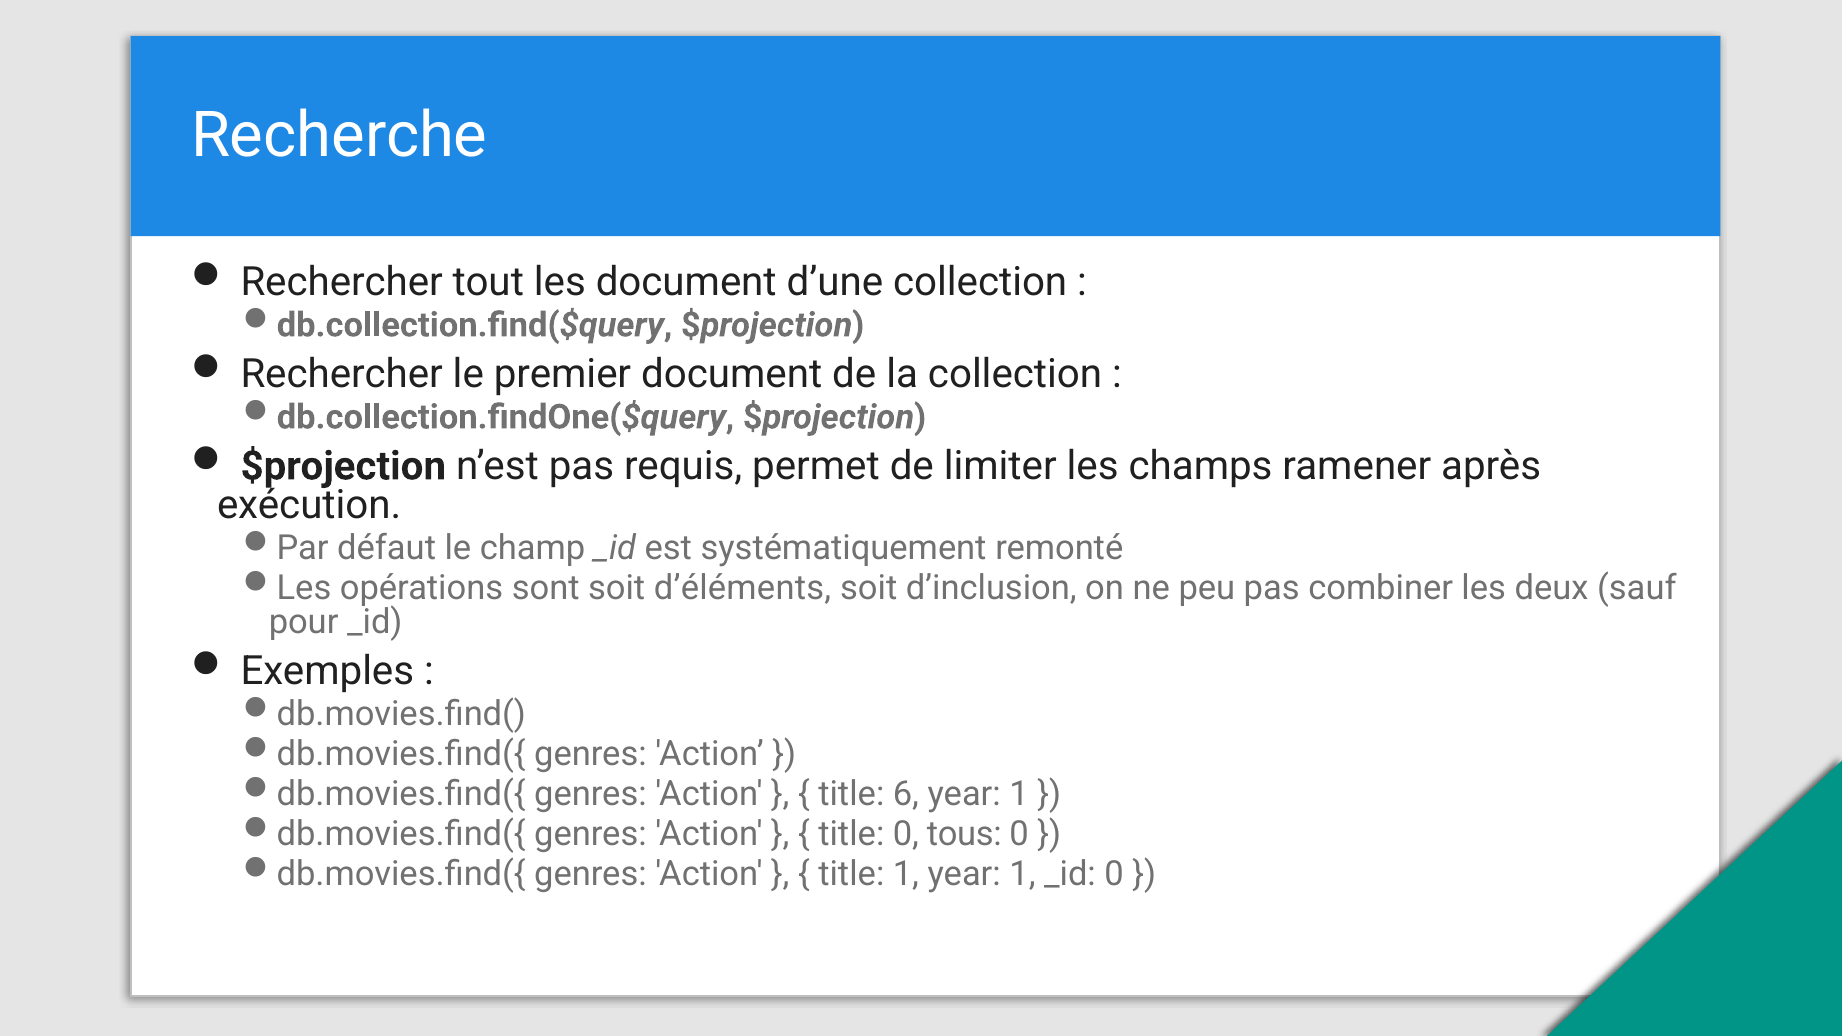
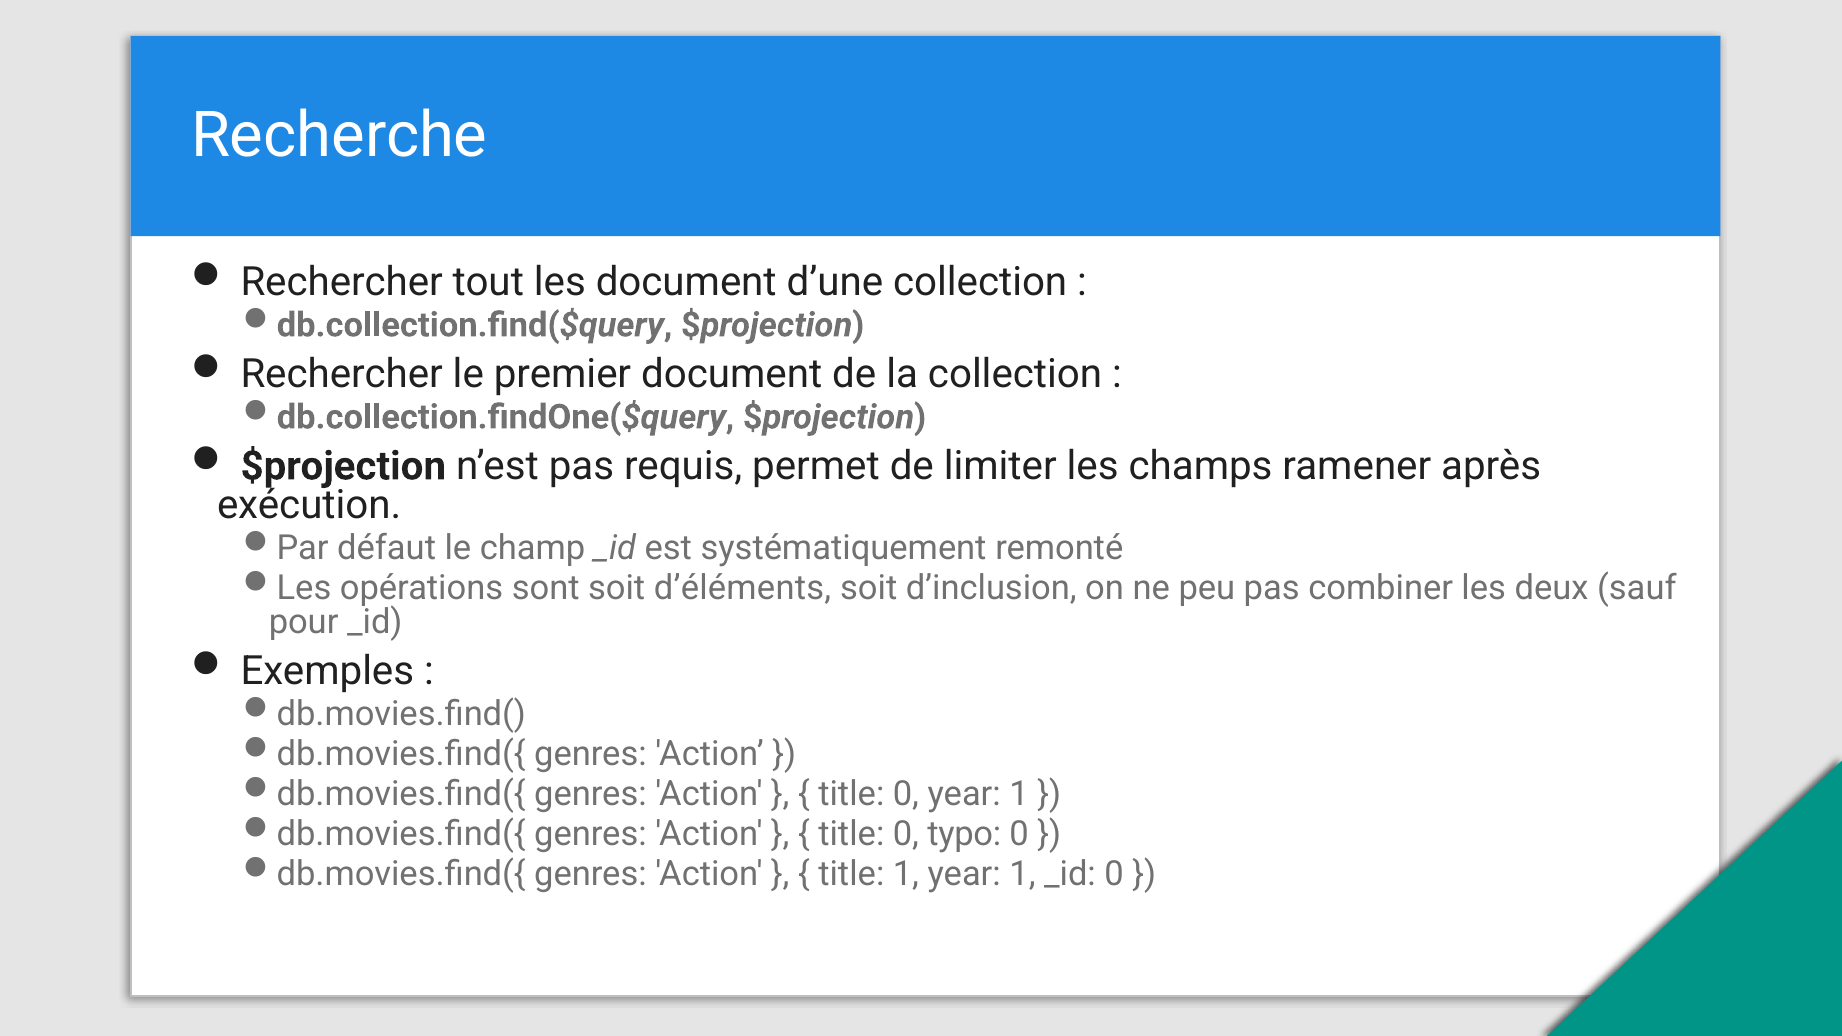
6: 6 -> 0 (906, 794)
tous: tous -> typo (964, 834)
